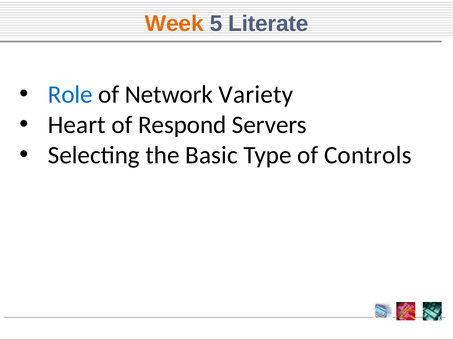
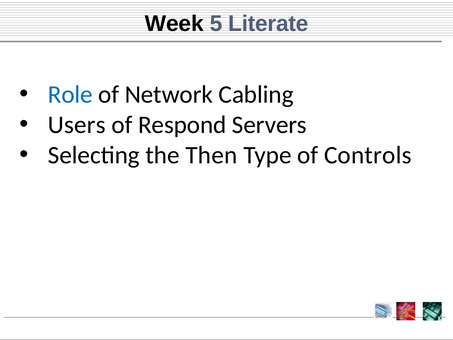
Week colour: orange -> black (174, 24)
Variety: Variety -> Cabling (256, 95)
Heart: Heart -> Users (77, 125)
Basic: Basic -> Then (211, 155)
